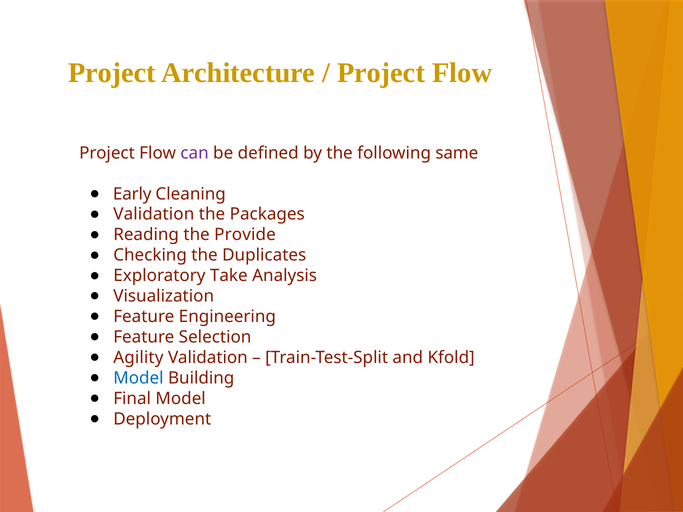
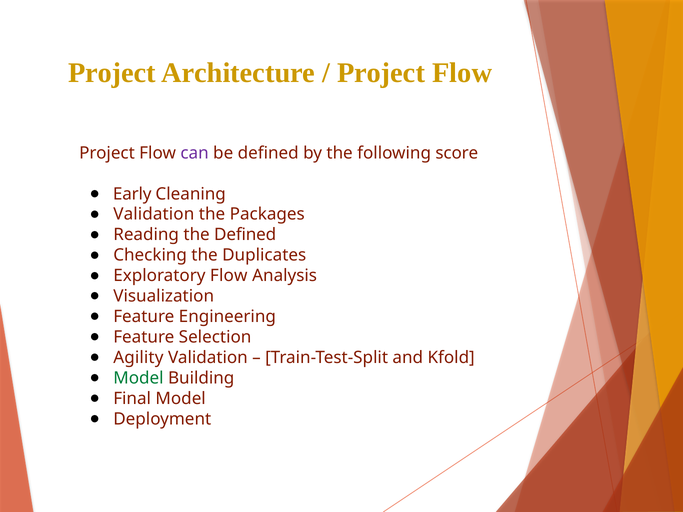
same: same -> score (457, 153)
the Provide: Provide -> Defined (245, 235)
Exploratory Take: Take -> Flow (229, 276)
Model colour: blue -> green (138, 378)
